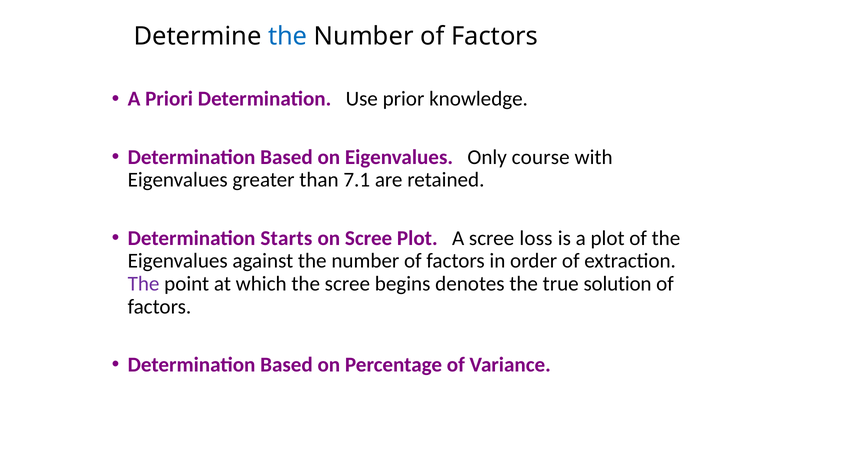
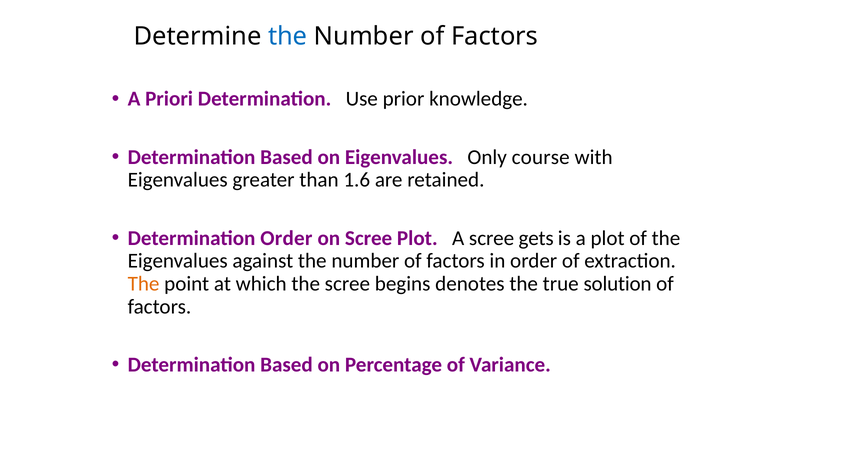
7.1: 7.1 -> 1.6 (357, 180)
Determination Starts: Starts -> Order (286, 238)
loss: loss -> gets (536, 238)
The colour: purple -> orange (144, 284)
